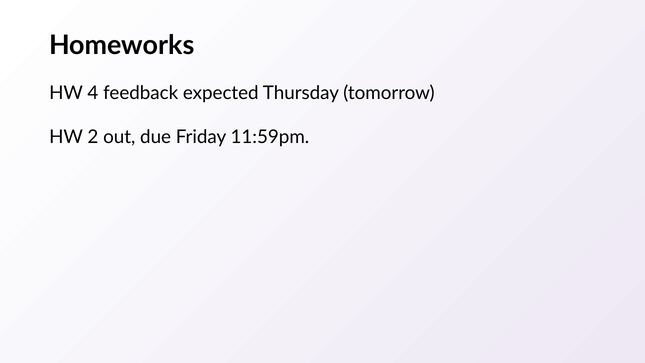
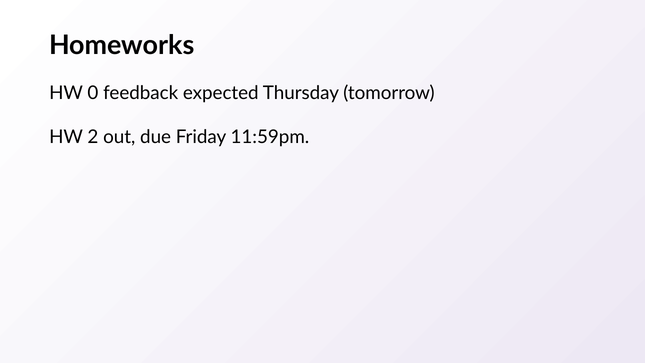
4: 4 -> 0 (93, 93)
